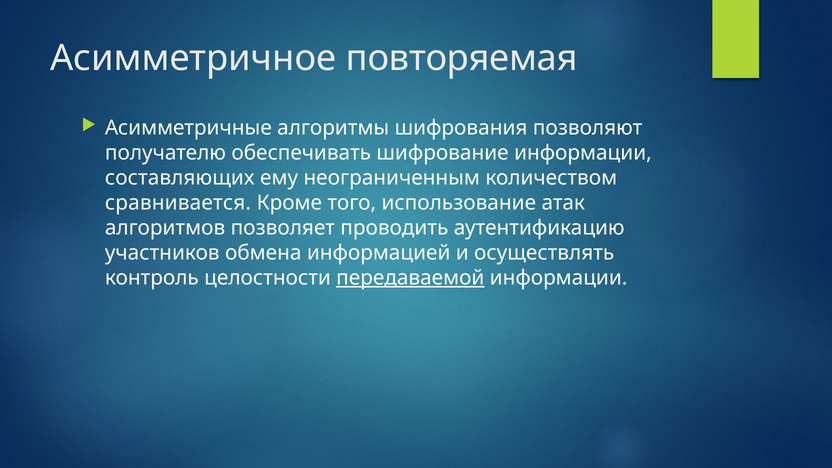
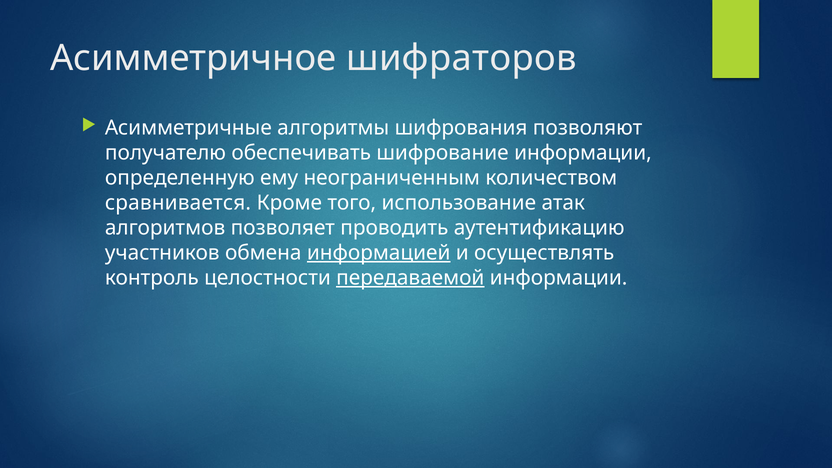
повторяемая: повторяемая -> шифраторов (461, 58)
составляющих: составляющих -> определенную (180, 178)
информацией underline: none -> present (379, 253)
